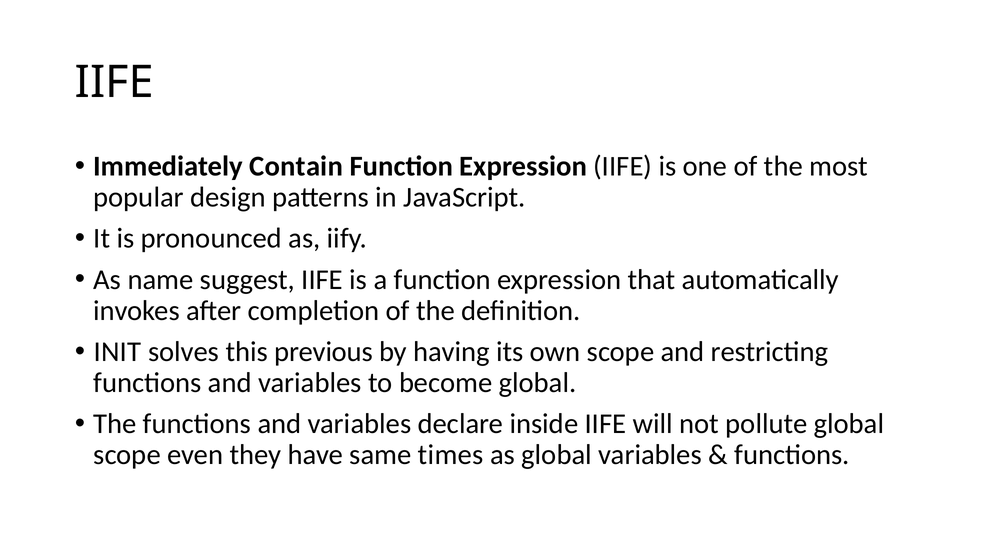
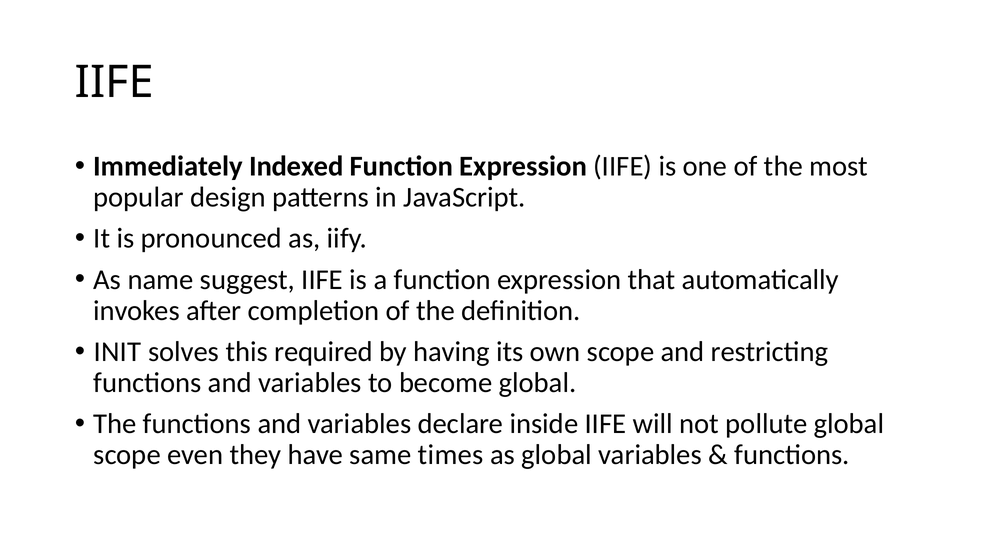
Contain: Contain -> Indexed (296, 166)
previous: previous -> required (324, 352)
